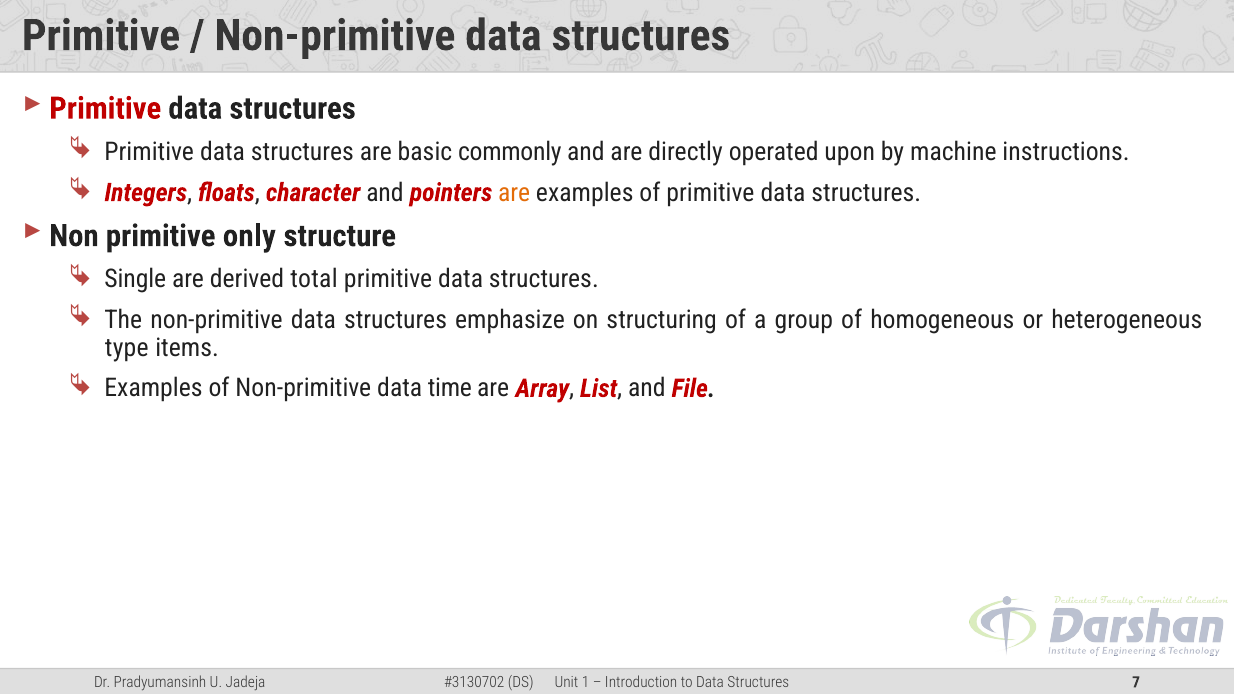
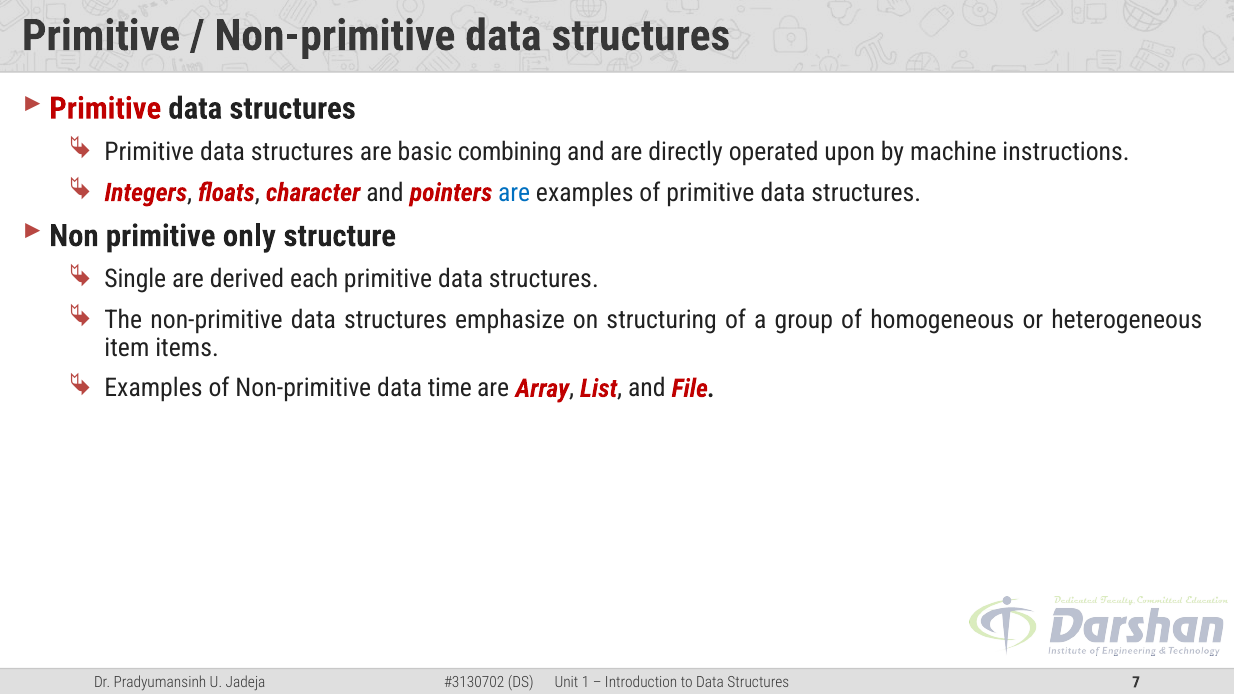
commonly: commonly -> combining (510, 152)
are colour: orange -> blue (514, 193)
total: total -> each (314, 279)
type: type -> item (127, 348)
